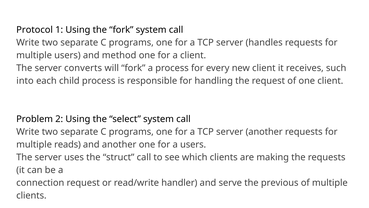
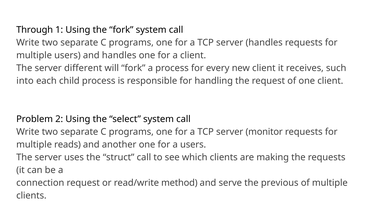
Protocol: Protocol -> Through (35, 30)
and method: method -> handles (119, 55)
converts: converts -> different (83, 68)
server another: another -> monitor (264, 131)
handler: handler -> method (179, 182)
